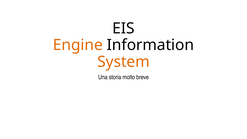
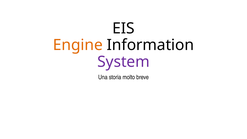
System colour: orange -> purple (123, 62)
